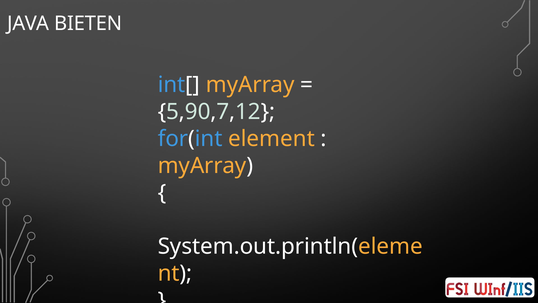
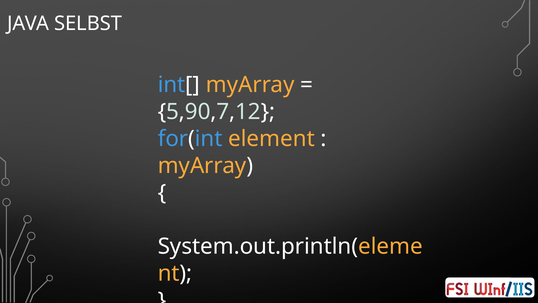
BIETEN: BIETEN -> SELBST (88, 23)
